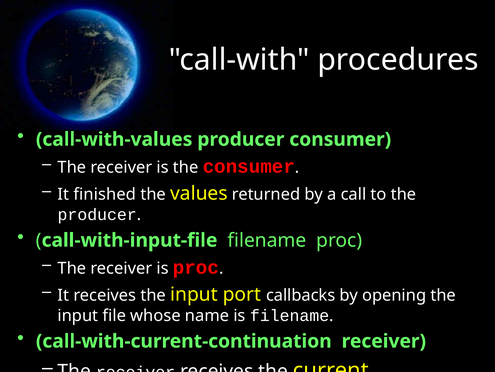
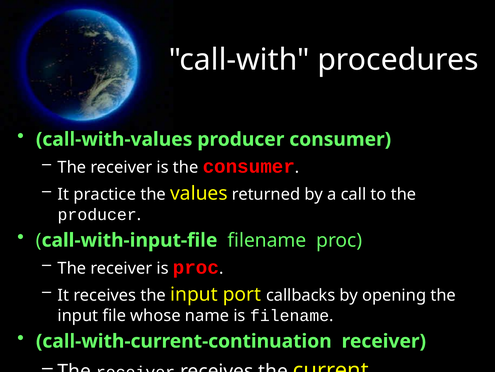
finished: finished -> practice (105, 194)
